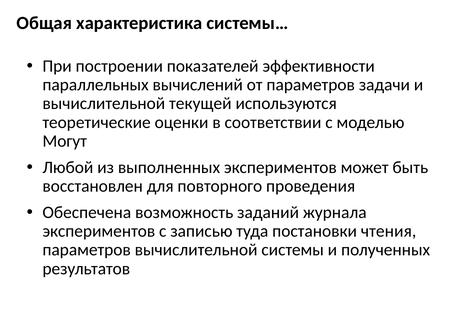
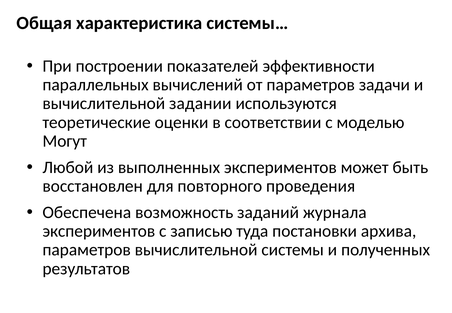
текущей: текущей -> задании (200, 104)
чтения: чтения -> архива (389, 231)
